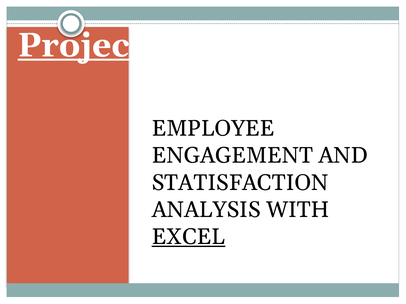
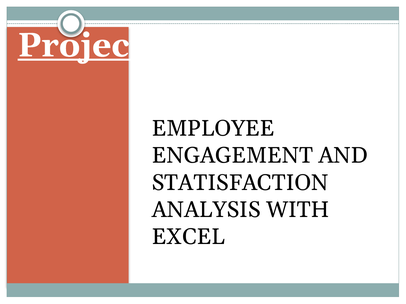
EXCEL underline: present -> none (188, 237)
